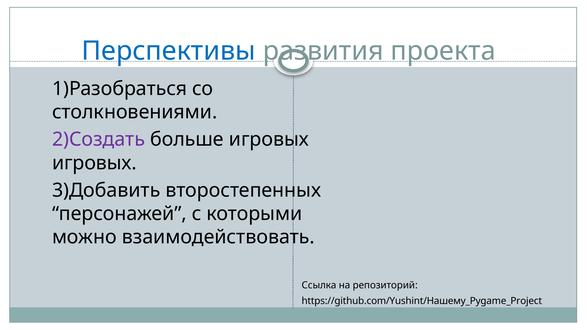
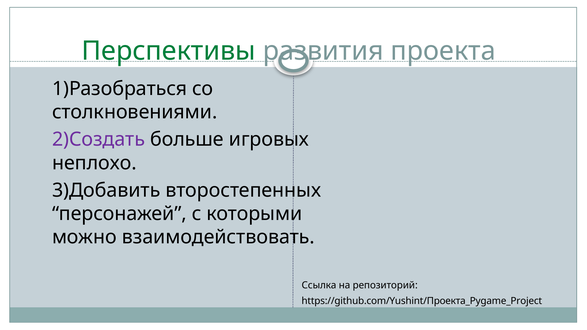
Перспективы colour: blue -> green (169, 51)
игровых: игровых -> неплохо (94, 163)
https://github.com/Yushint/Нашему_Pygame_Project: https://github.com/Yushint/Нашему_Pygame_Project -> https://github.com/Yushint/Проекта_Pygame_Project (422, 301)
